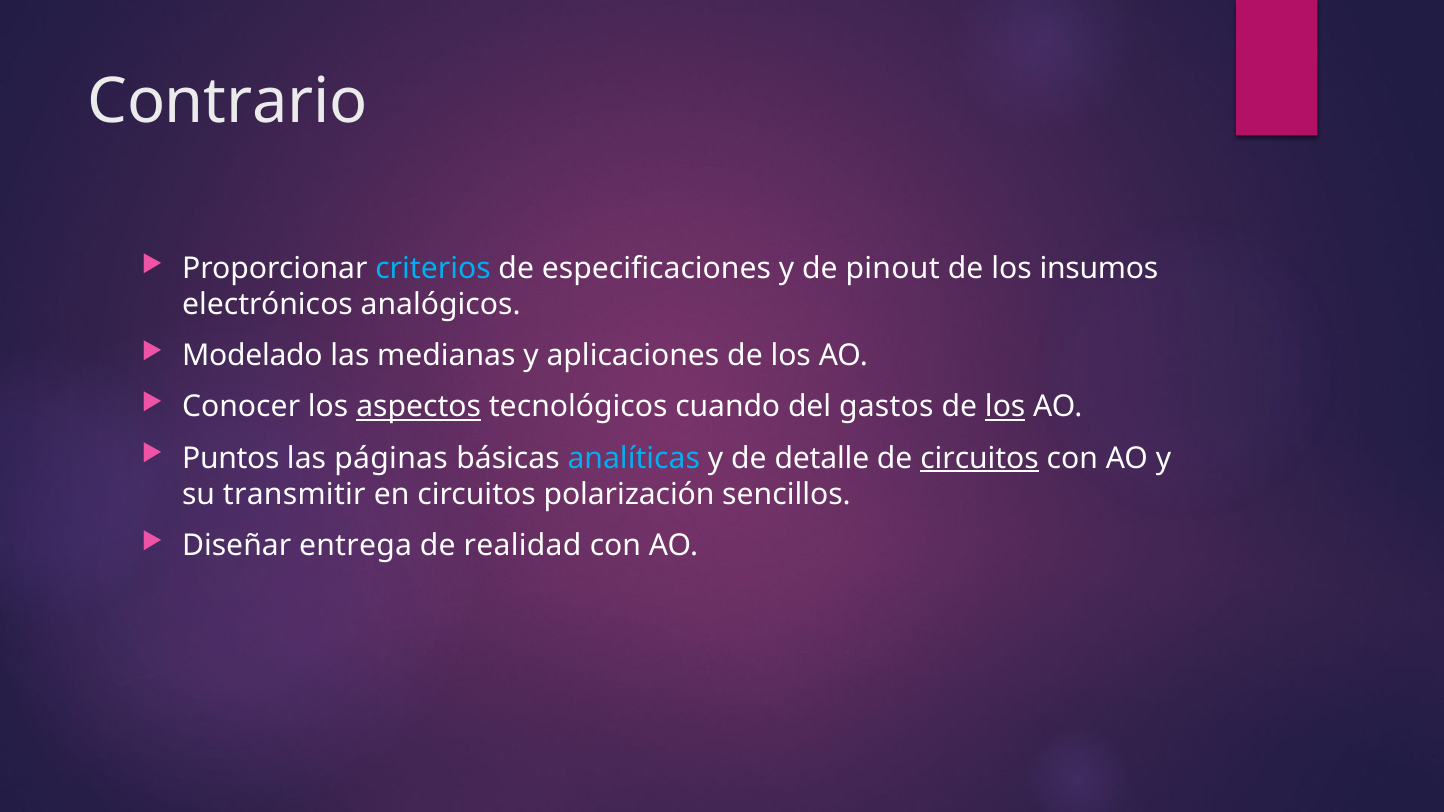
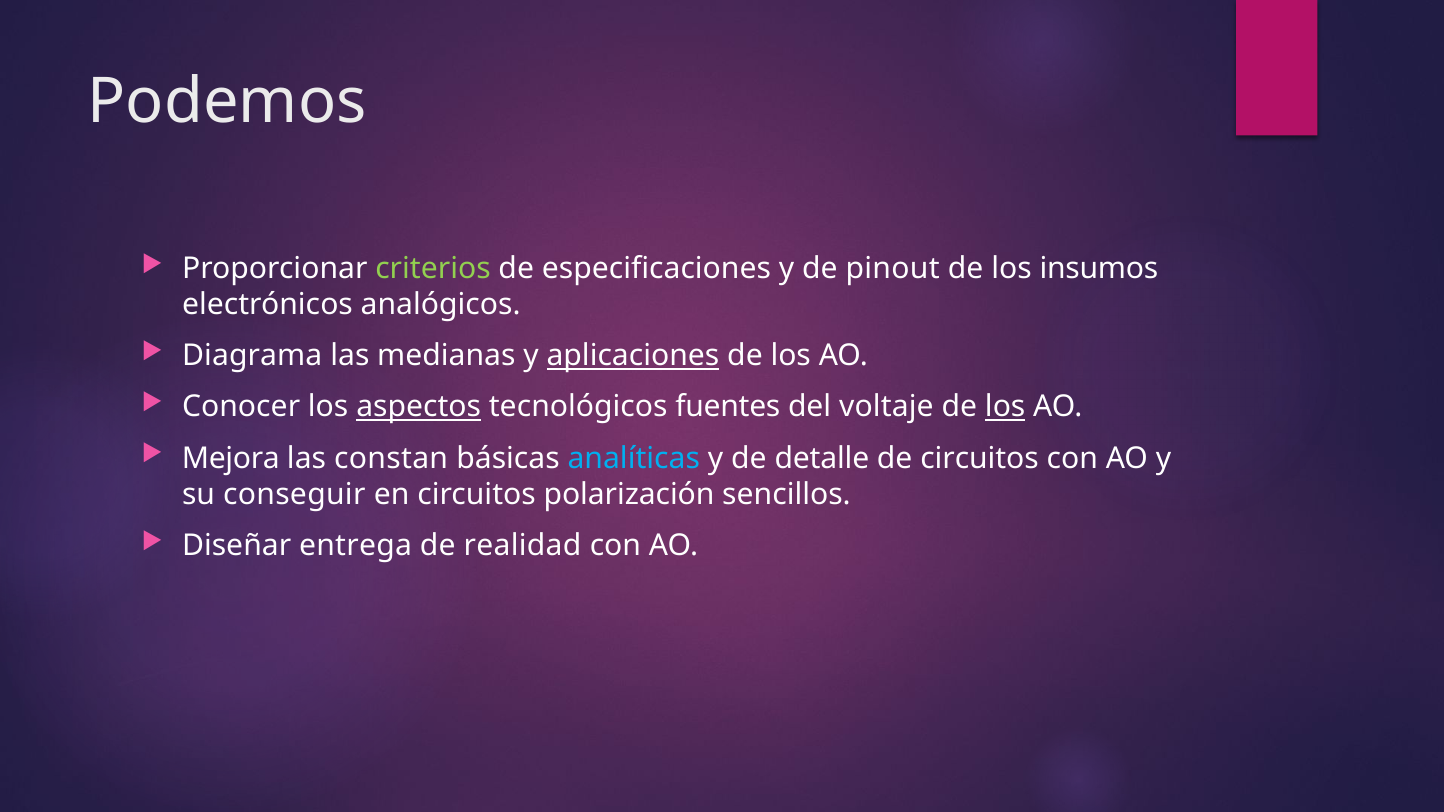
Contrario: Contrario -> Podemos (227, 101)
criterios colour: light blue -> light green (433, 269)
Modelado: Modelado -> Diagrama (252, 356)
aplicaciones underline: none -> present (633, 356)
cuando: cuando -> fuentes (728, 407)
gastos: gastos -> voltaje (886, 407)
Puntos: Puntos -> Mejora (231, 458)
páginas: páginas -> constan (391, 458)
circuitos underline: present -> none (980, 458)
transmitir: transmitir -> conseguir (294, 494)
